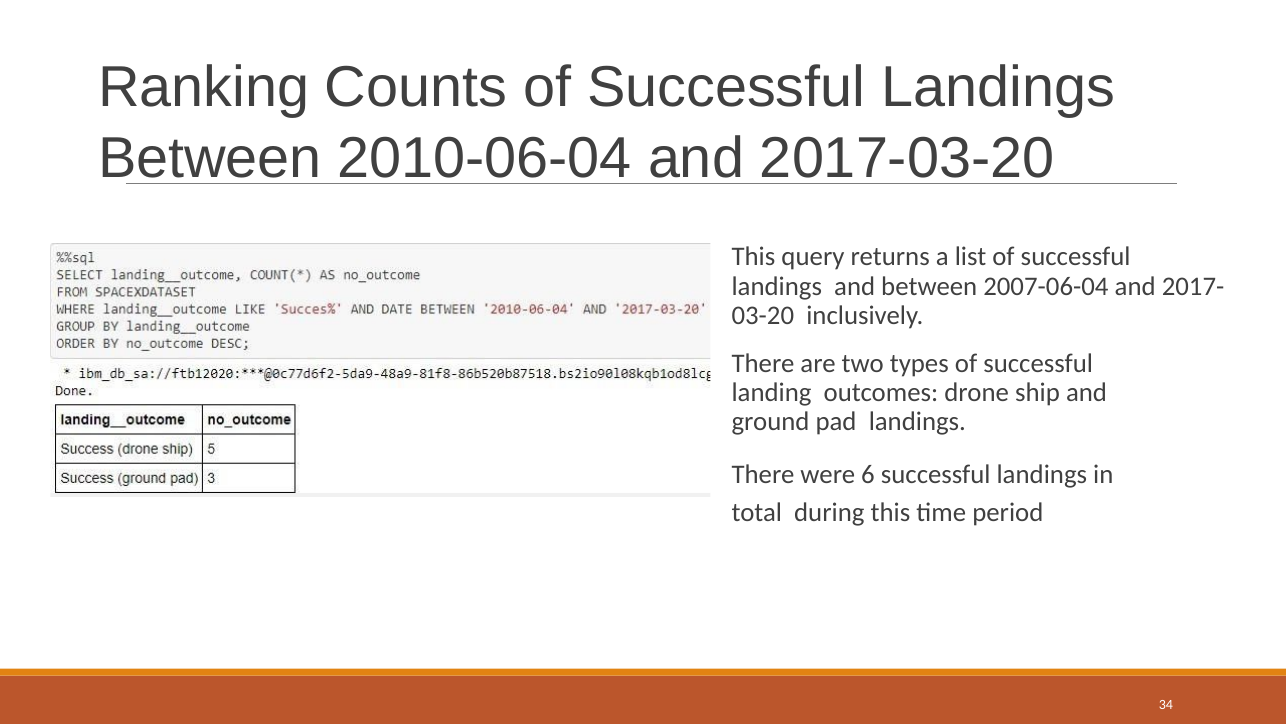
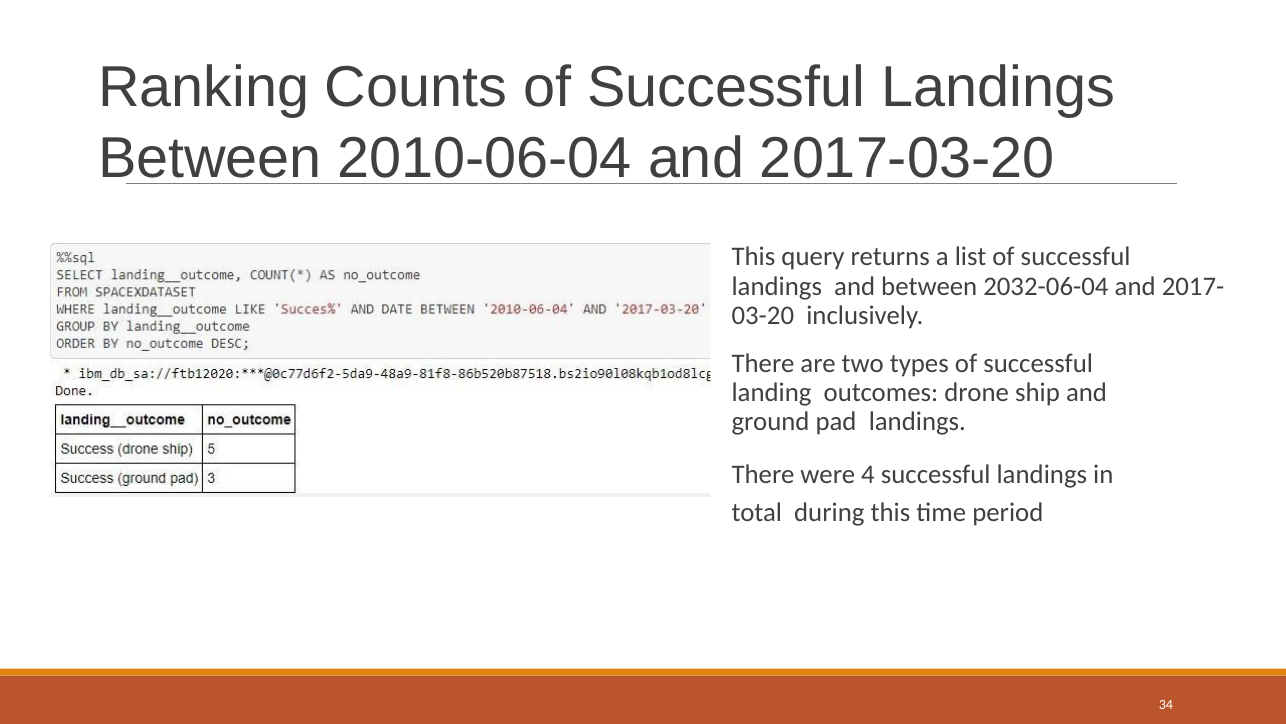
2007-06-04: 2007-06-04 -> 2032-06-04 (1046, 286)
6: 6 -> 4 (868, 475)
